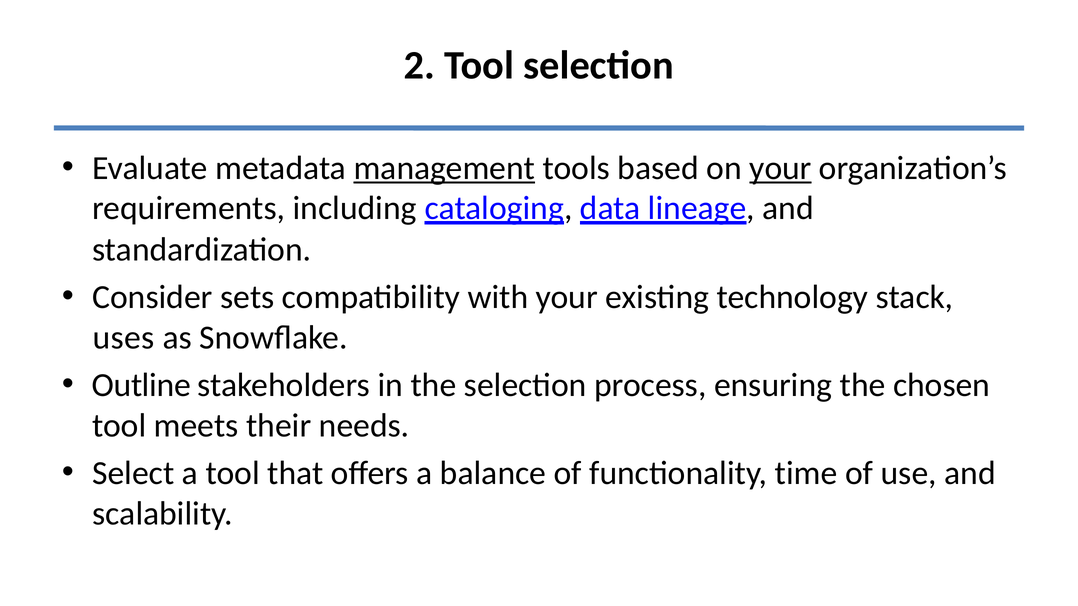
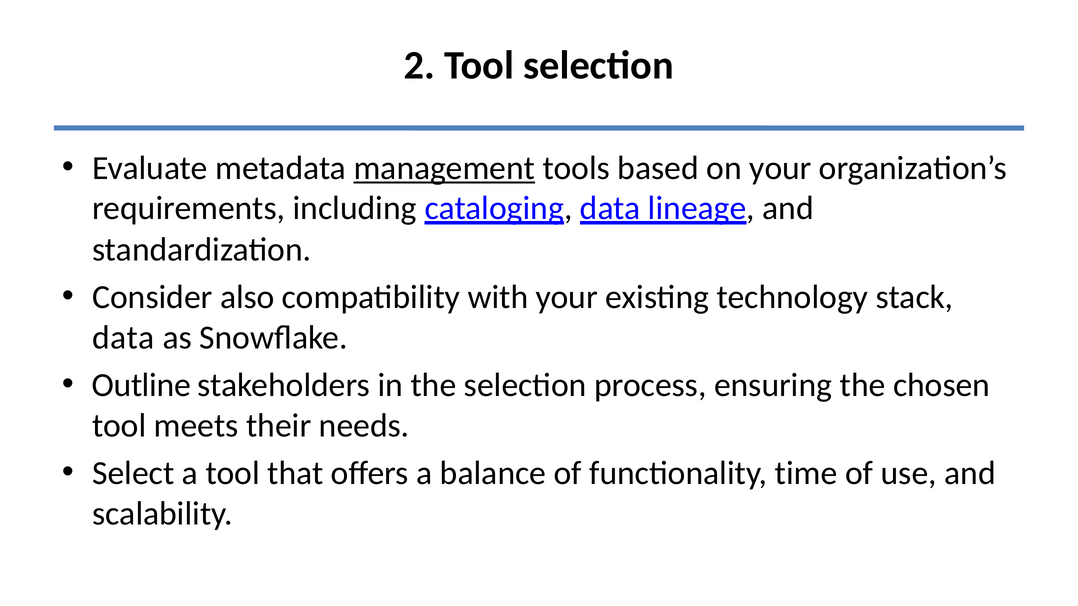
your underline: present -> none (780, 168)
sets: sets -> also (247, 297)
uses: uses -> data (123, 338)
